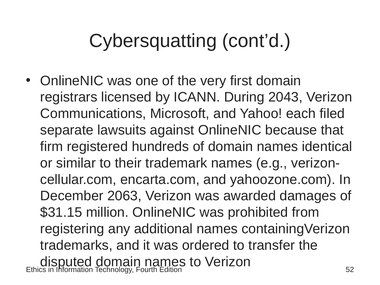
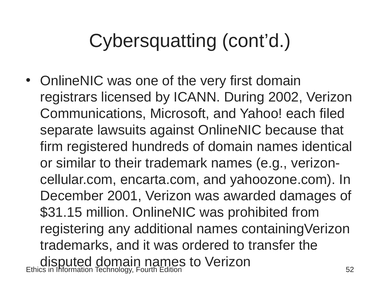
2043: 2043 -> 2002 (285, 97)
2063: 2063 -> 2001 (124, 196)
